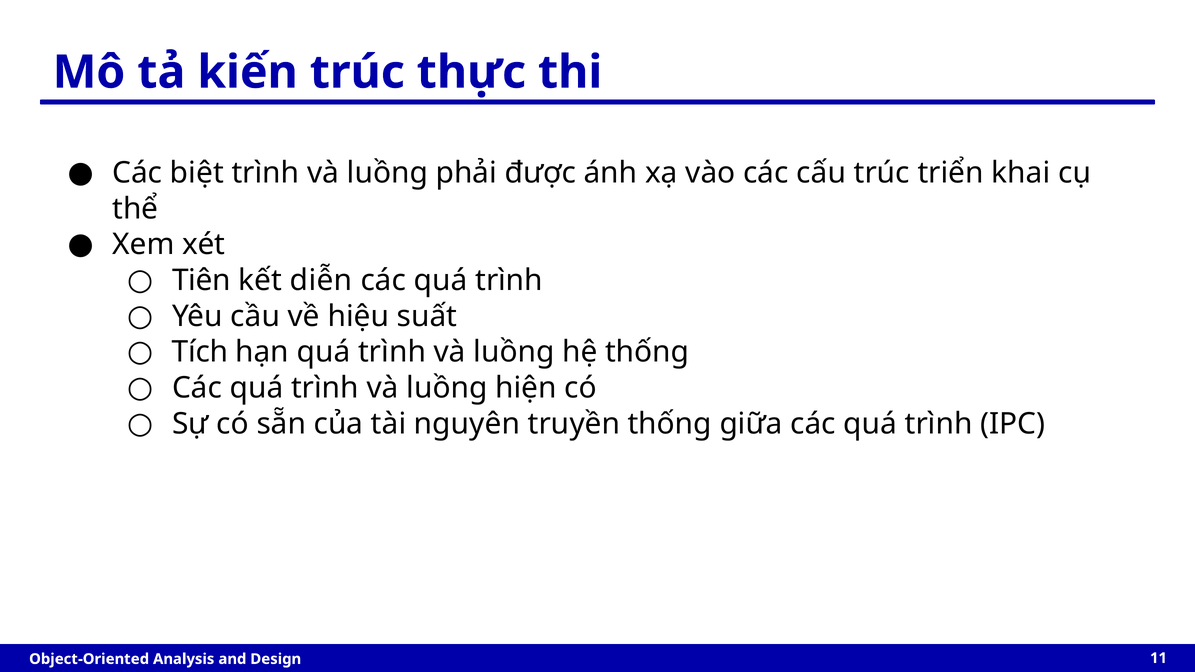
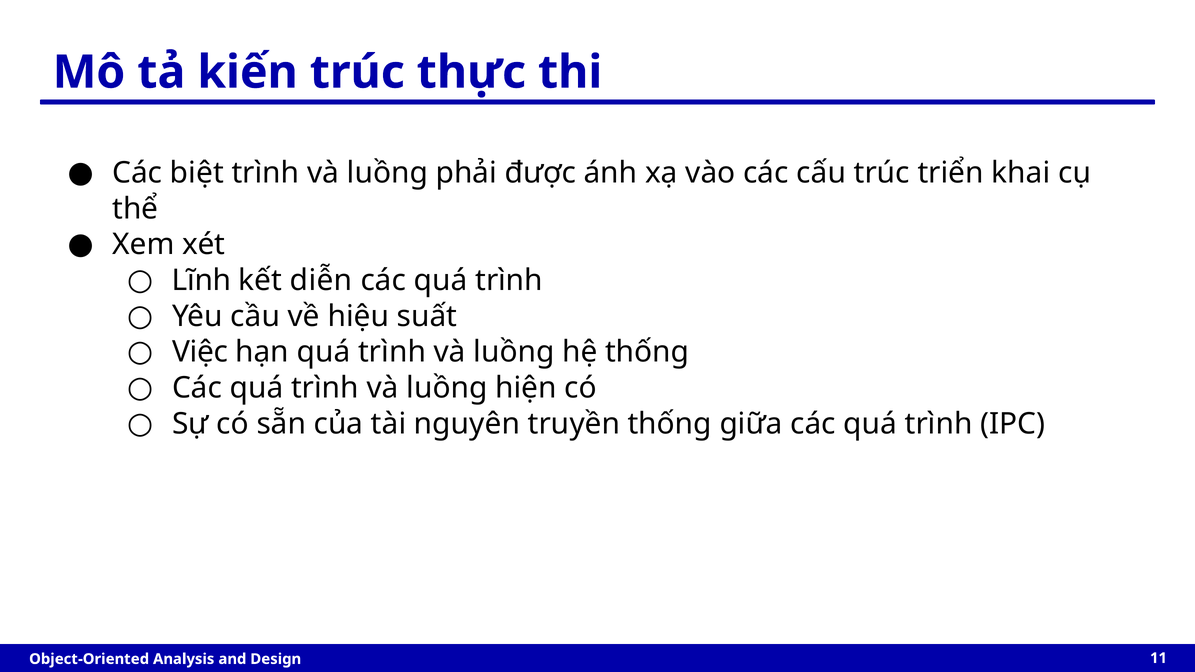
Tiên: Tiên -> Lĩnh (202, 280)
Tích: Tích -> Việc (200, 352)
